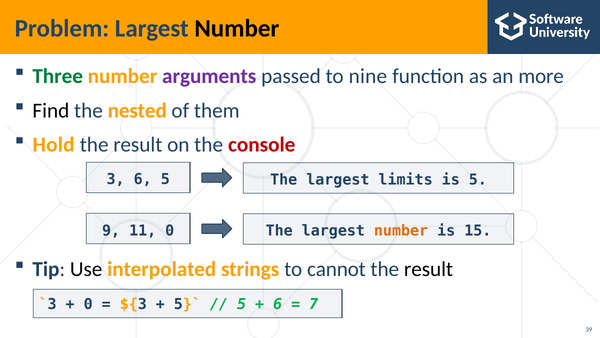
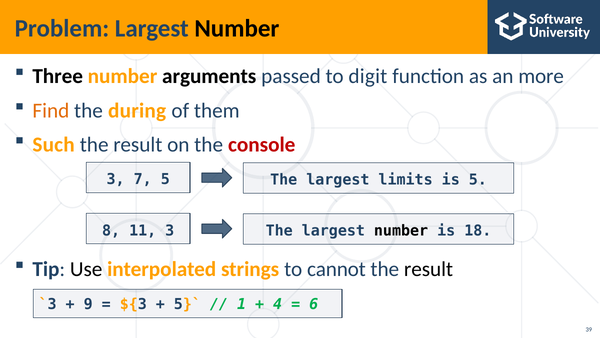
Three colour: green -> black (58, 76)
arguments colour: purple -> black (209, 76)
nine: nine -> digit (368, 76)
Find colour: black -> orange (51, 110)
nested: nested -> during (137, 110)
Hold: Hold -> Such (54, 145)
3 6: 6 -> 7 (143, 179)
9: 9 -> 8 (111, 230)
11 0: 0 -> 3 (170, 230)
number colour: orange -> black (401, 231)
15: 15 -> 18 (478, 231)
0: 0 -> 9 (88, 304)
5: 5 -> 1 (242, 304)
6: 6 -> 4 (278, 304)
7: 7 -> 6 (314, 304)
